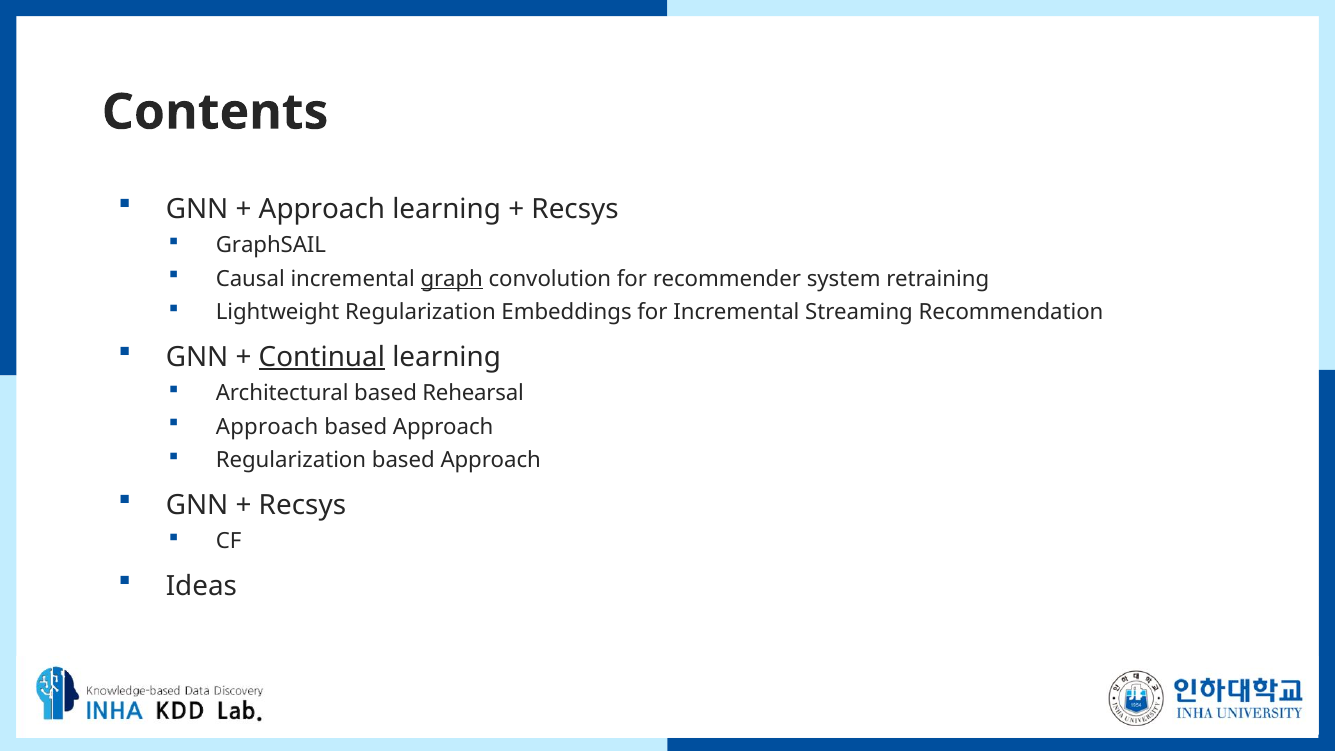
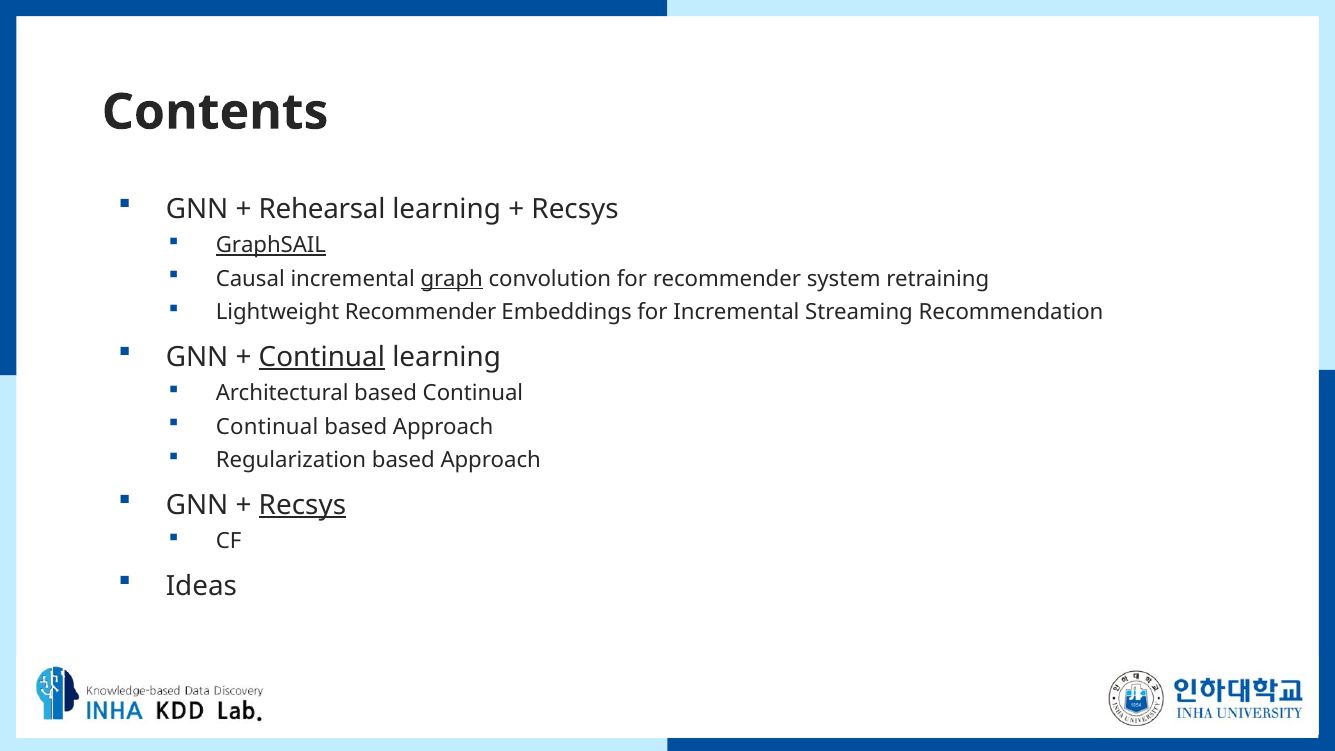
Approach: Approach -> Rehearsal (322, 209)
GraphSAIL underline: none -> present (271, 245)
Lightweight Regularization: Regularization -> Recommender (421, 313)
based Rehearsal: Rehearsal -> Continual (473, 393)
Approach: Approach -> Continual (267, 427)
Recsys underline: none -> present (302, 505)
